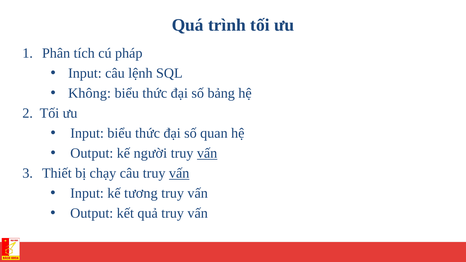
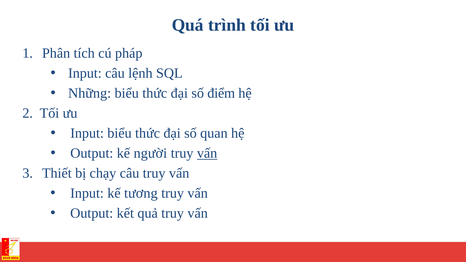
Không: Không -> Những (90, 93)
bảng: bảng -> điểm (221, 93)
vấn underline: present -> none (179, 173)
